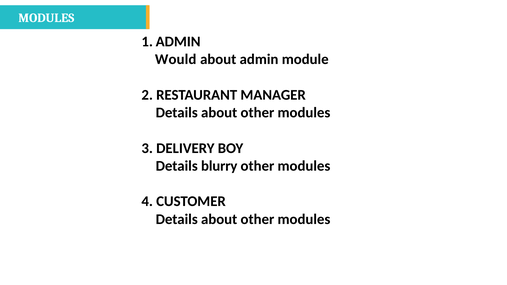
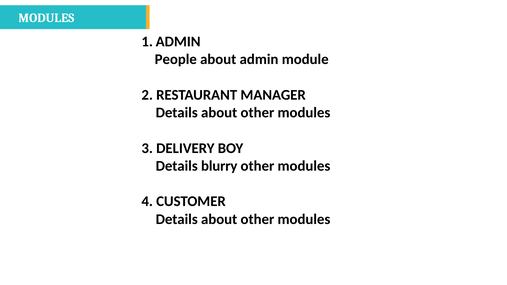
Would: Would -> People (176, 59)
